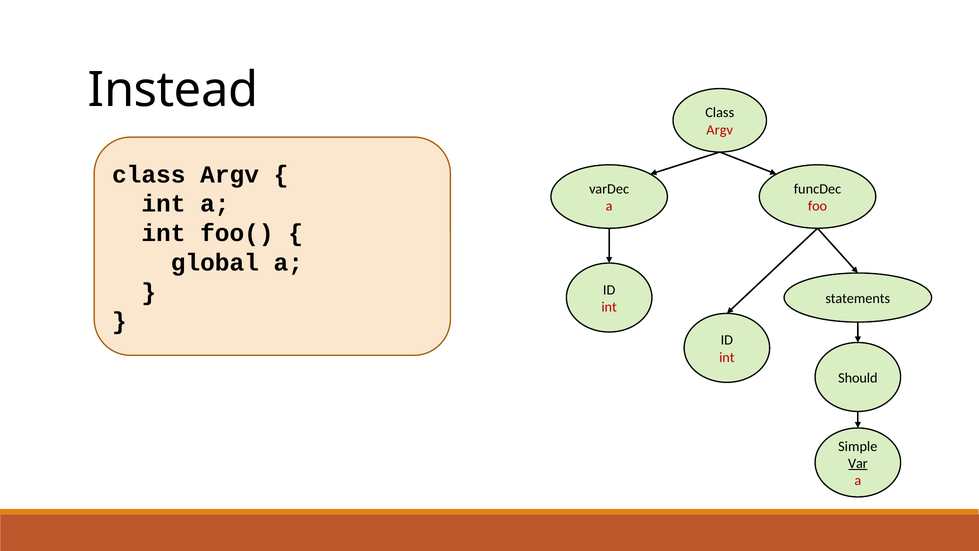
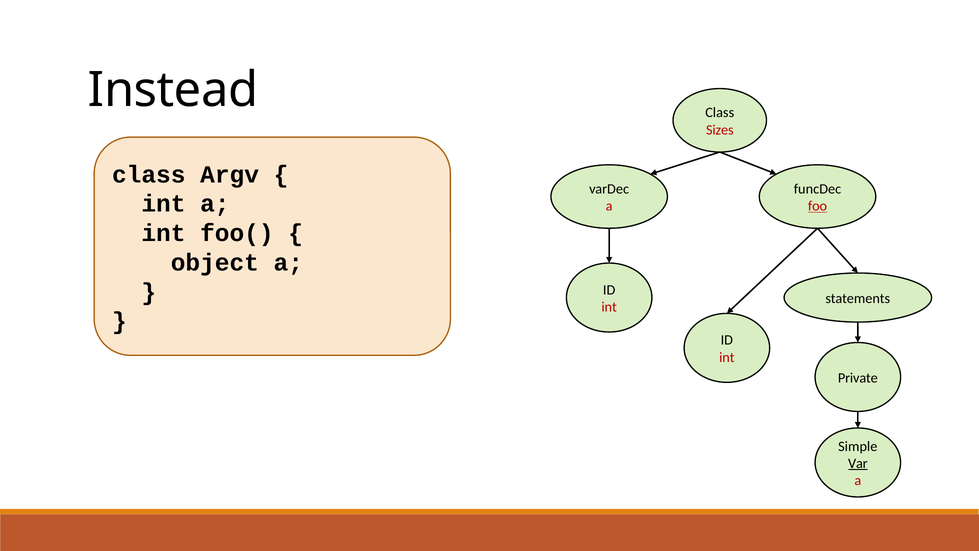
Argv: Argv -> Sizes (720, 130)
foo underline: none -> present (818, 206)
global: global -> object (215, 262)
Should: Should -> Private (858, 378)
